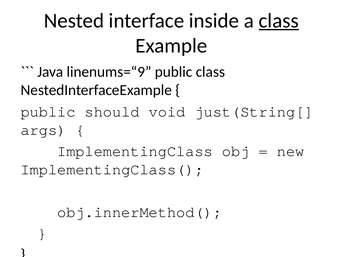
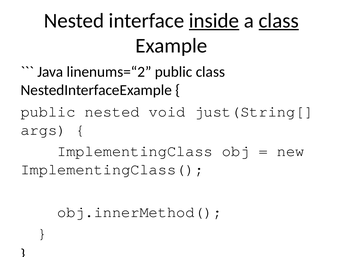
inside underline: none -> present (214, 21)
linenums=“9: linenums=“9 -> linenums=“2 (109, 72)
public should: should -> nested (112, 112)
